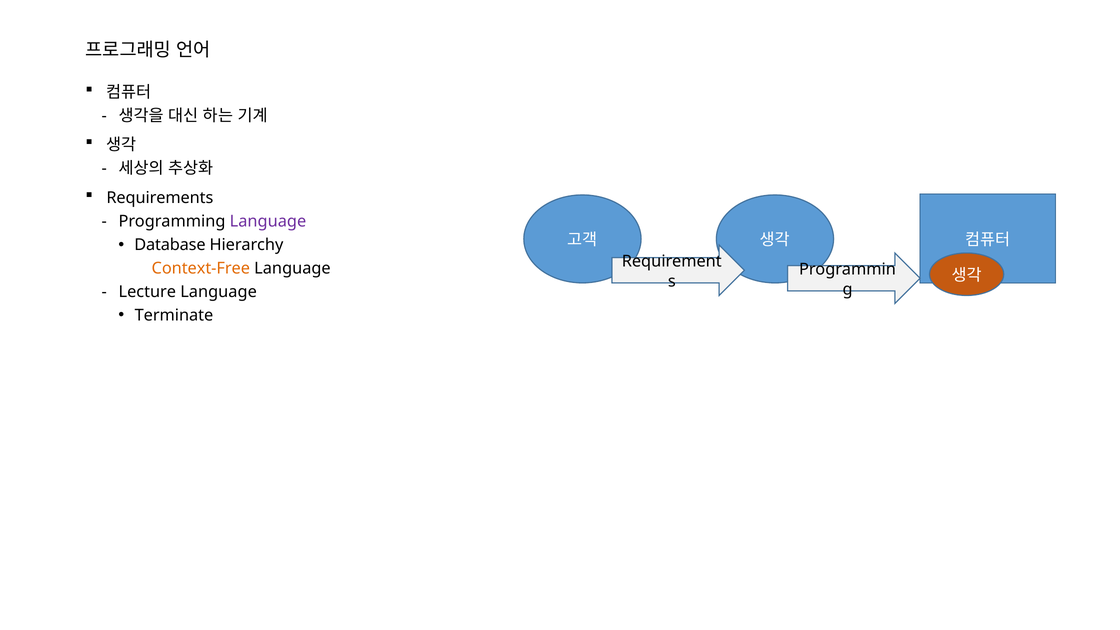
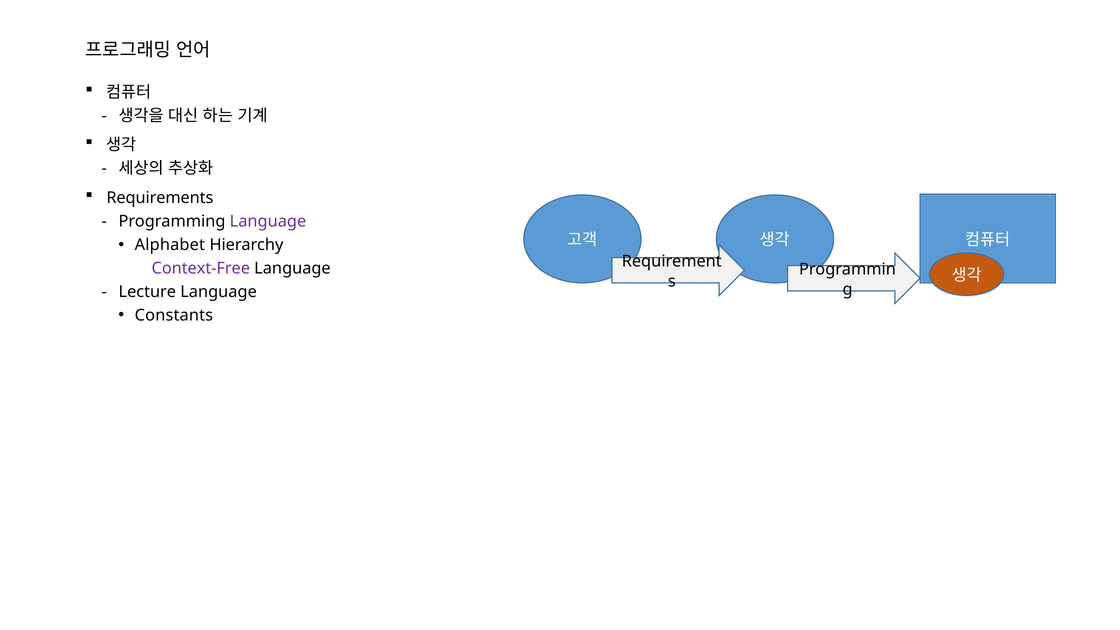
Database: Database -> Alphabet (170, 245)
Context-Free colour: orange -> purple (201, 268)
Terminate: Terminate -> Constants (174, 315)
